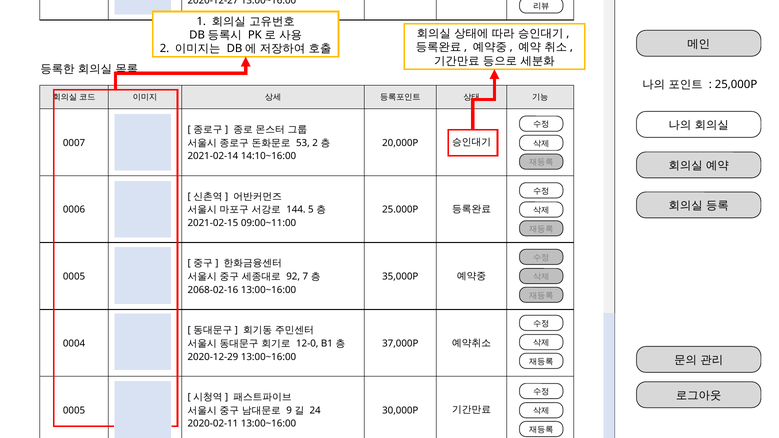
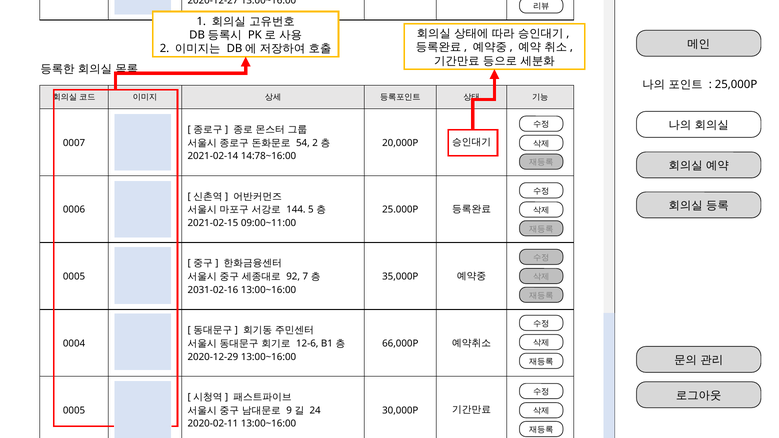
53: 53 -> 54 (303, 143)
14:10~16:00: 14:10~16:00 -> 14:78~16:00 (269, 156)
2068-02-16: 2068-02-16 -> 2031-02-16 (213, 290)
12-0: 12-0 -> 12-6 (307, 344)
37,000P: 37,000P -> 66,000P (400, 344)
